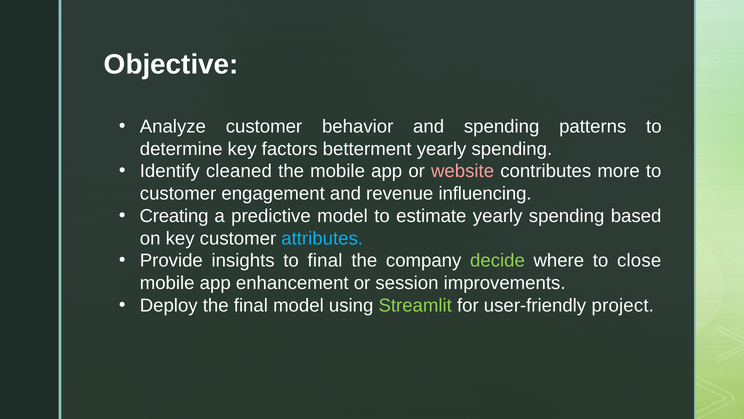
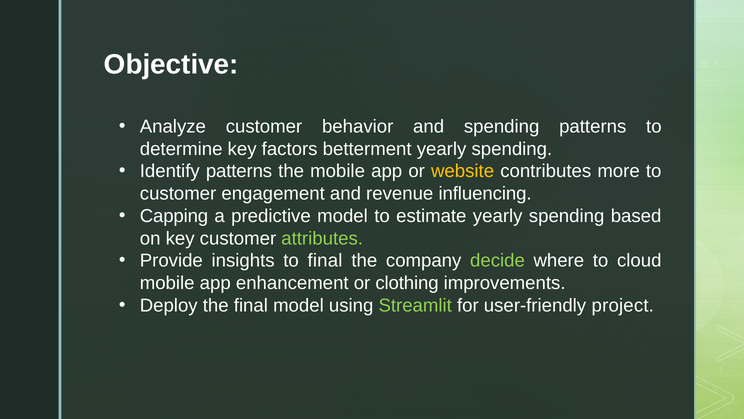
Identify cleaned: cleaned -> patterns (239, 171)
website colour: pink -> yellow (463, 171)
Creating: Creating -> Capping (174, 216)
attributes colour: light blue -> light green (322, 238)
close: close -> cloud (639, 260)
session: session -> clothing (407, 283)
